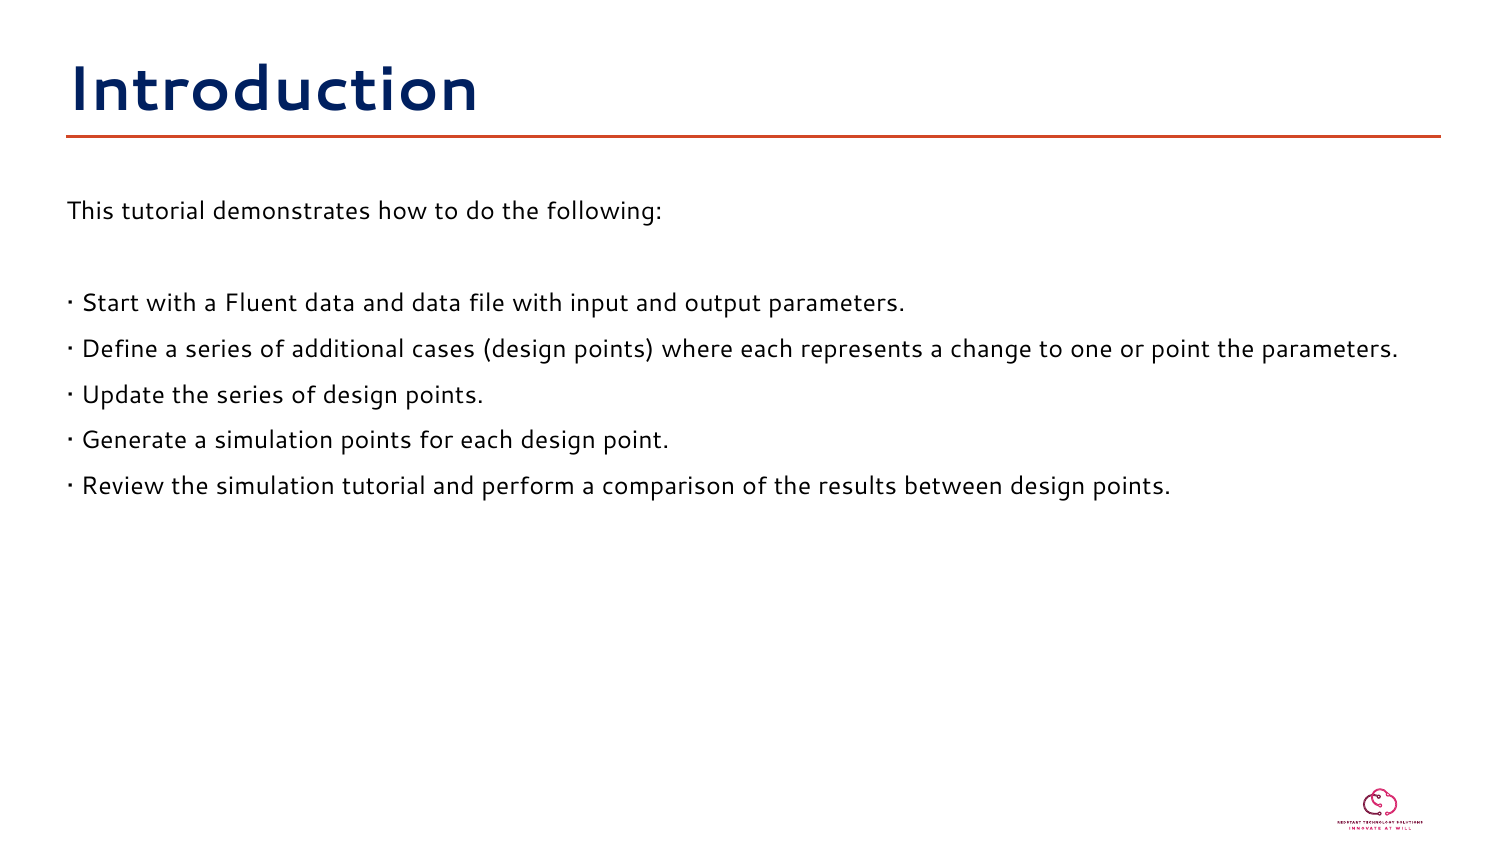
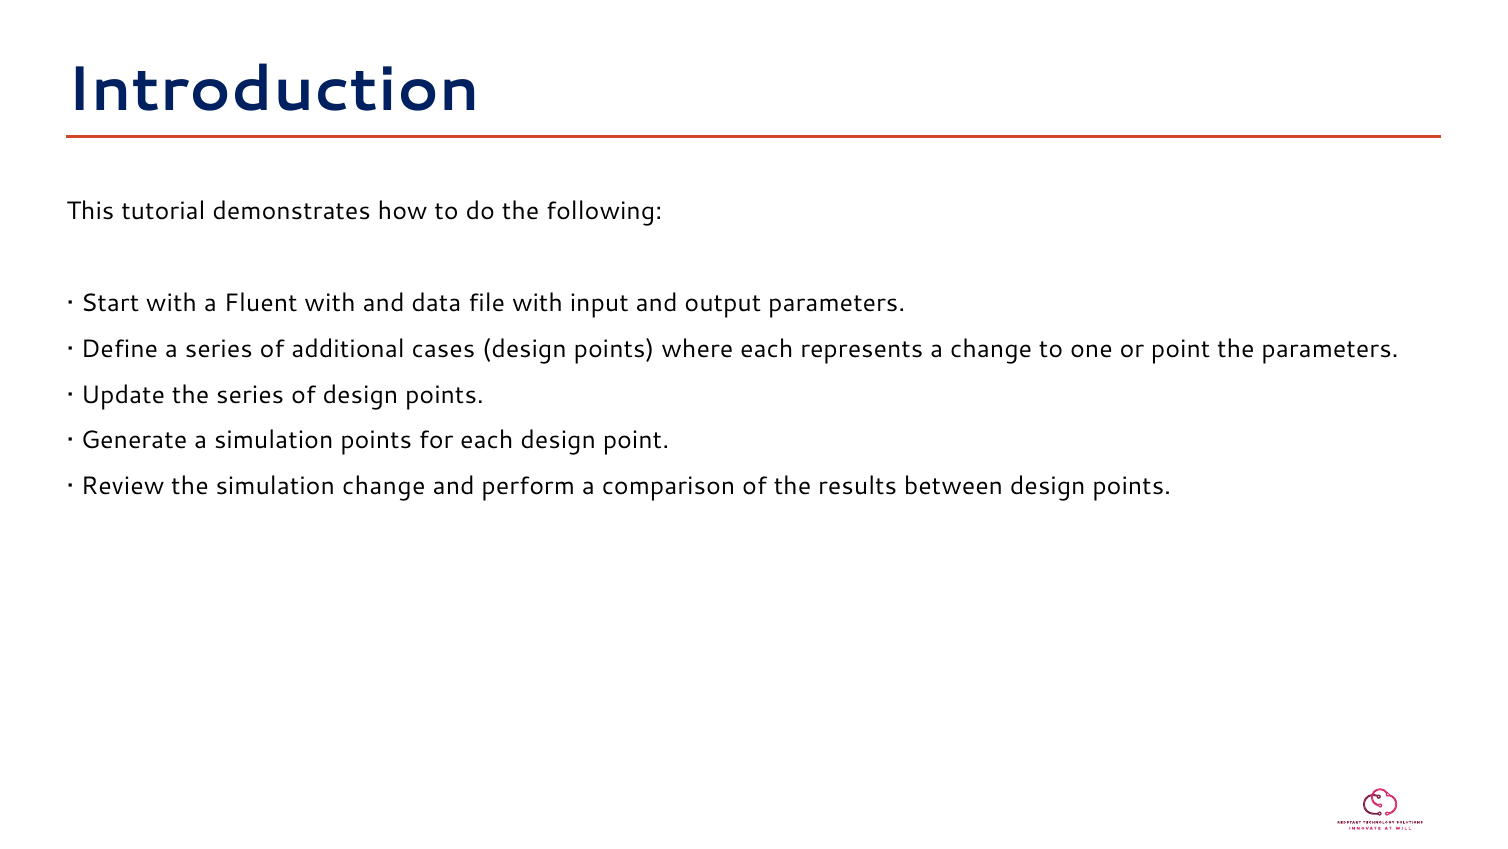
Fluent data: data -> with (330, 303)
simulation tutorial: tutorial -> change (384, 486)
